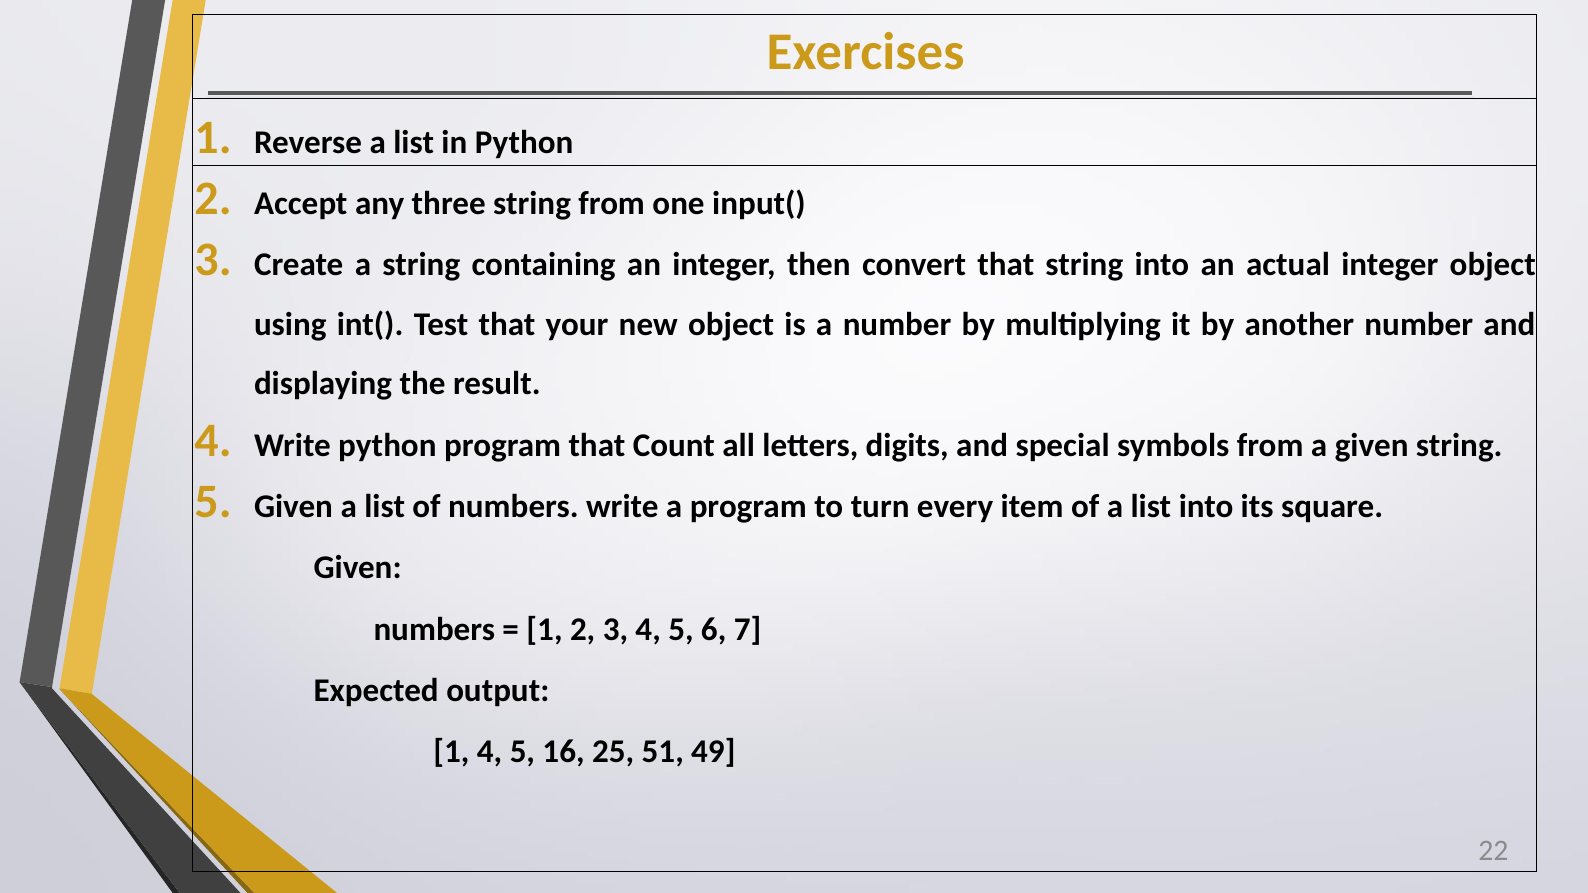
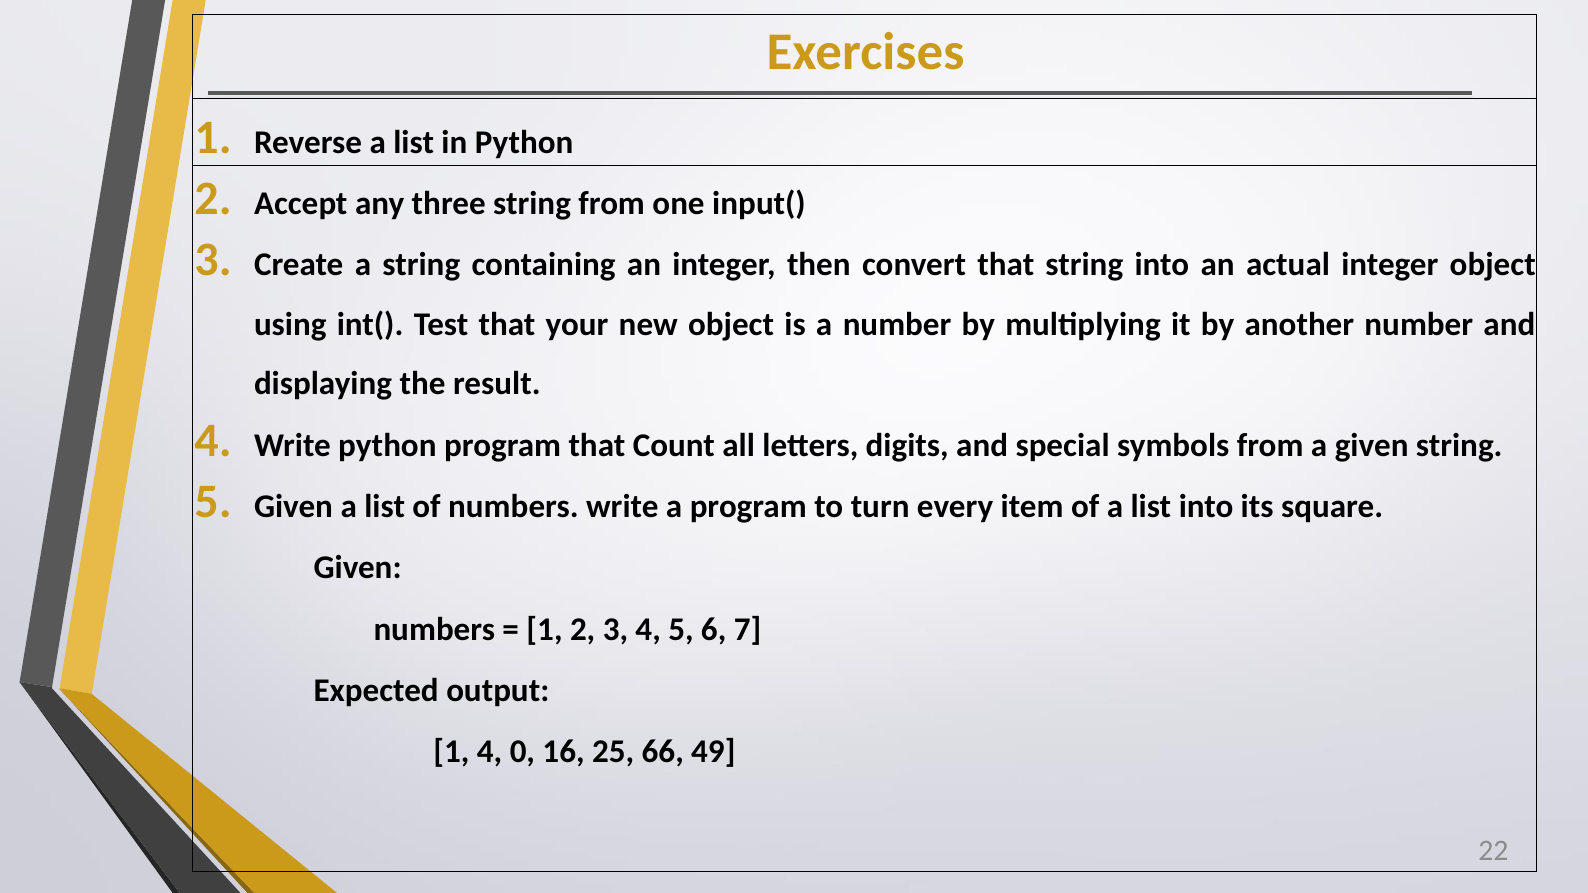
1 4 5: 5 -> 0 (522, 752)
51: 51 -> 66 (663, 752)
